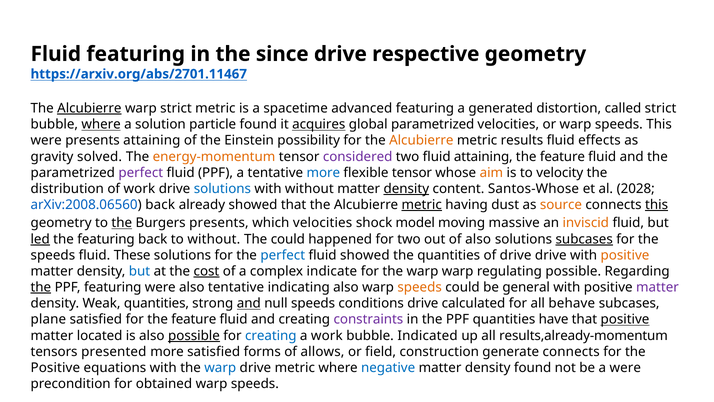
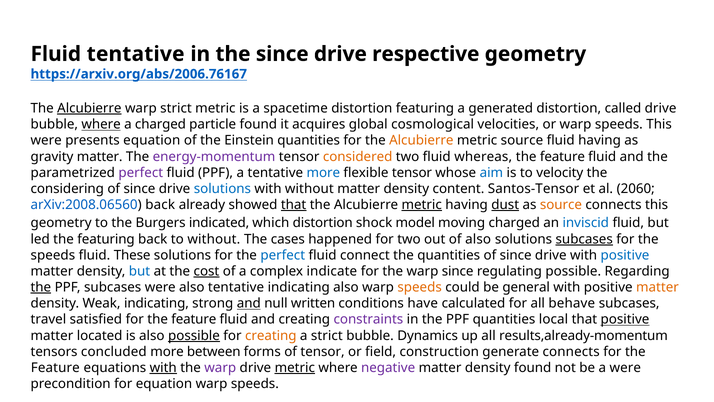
Fluid featuring: featuring -> tentative (136, 54)
https://arxiv.org/abs/2701.11467: https://arxiv.org/abs/2701.11467 -> https://arxiv.org/abs/2006.76167 (139, 74)
spacetime advanced: advanced -> distortion (362, 108)
called strict: strict -> drive (661, 108)
a solution: solution -> charged (160, 124)
acquires underline: present -> none (319, 124)
global parametrized: parametrized -> cosmological (433, 124)
presents attaining: attaining -> equation (152, 140)
Einstein possibility: possibility -> quantities (309, 140)
metric results: results -> source (522, 140)
fluid effects: effects -> having (600, 140)
gravity solved: solved -> matter (100, 156)
energy-momentum colour: orange -> purple (214, 156)
considered colour: purple -> orange (358, 156)
fluid attaining: attaining -> whereas (483, 156)
aim colour: orange -> blue (491, 173)
distribution: distribution -> considering (67, 189)
work: work -> since (139, 189)
density underline: present -> none (406, 189)
Santos-Whose: Santos-Whose -> Santos-Tensor (534, 189)
2028: 2028 -> 2060 (636, 189)
that underline: none -> present (294, 205)
dust underline: none -> present (505, 205)
this underline: present -> none (657, 205)
the underline: present -> none (122, 223)
Burgers presents: presents -> indicated (219, 223)
which velocities: velocities -> distortion (323, 223)
moving massive: massive -> charged (514, 223)
inviscid colour: orange -> blue (586, 223)
led underline: present -> none (40, 239)
The could: could -> cases (288, 239)
fluid showed: showed -> connect (365, 255)
drive: drive -> since (516, 255)
positive colour: orange -> blue (625, 255)
warp warp: warp -> since (458, 271)
PPF featuring: featuring -> subcases (113, 287)
matter colour: purple -> orange (657, 287)
Weak quantities: quantities -> indicating (156, 303)
null speeds: speeds -> written (313, 303)
conditions drive: drive -> have (423, 303)
plane: plane -> travel (48, 319)
have: have -> local (553, 319)
creating colour: blue -> orange (271, 335)
a work: work -> strict (327, 335)
Indicated: Indicated -> Dynamics (428, 335)
presented: presented -> concluded (114, 351)
more satisfied: satisfied -> between (214, 351)
of allows: allows -> tensor (323, 351)
Positive: Positive -> Feature (55, 367)
with underline: none -> present (163, 367)
warp colour: blue -> purple (220, 367)
metric underline: none -> present (295, 367)
negative colour: blue -> purple (388, 367)
for obtained: obtained -> equation (164, 383)
